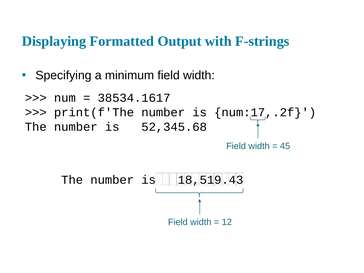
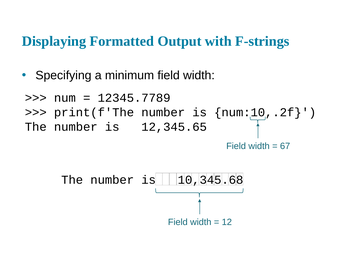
38534.1617: 38534.1617 -> 12345.7789 (134, 98)
num:17,.2f: num:17,.2f -> num:10,.2f (265, 112)
52,345.68: 52,345.68 -> 12,345.65 (174, 127)
45: 45 -> 67 (285, 146)
18,519.43: 18,519.43 -> 10,345.68 (211, 180)
